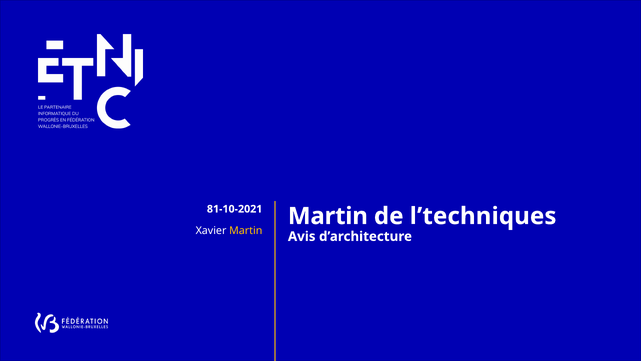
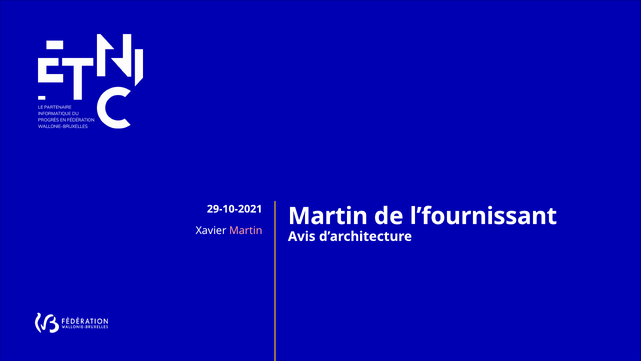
81-10-2021: 81-10-2021 -> 29-10-2021 (235, 209)
l’techniques: l’techniques -> l’fournissant (483, 216)
Martin colour: yellow -> pink (246, 230)
